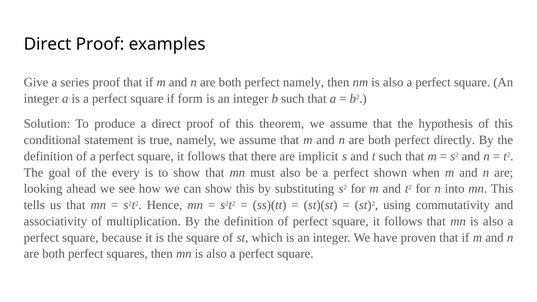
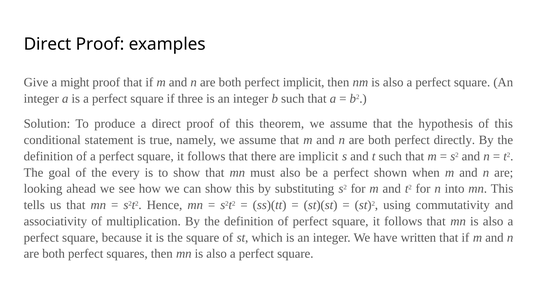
series: series -> might (75, 82)
perfect namely: namely -> implicit (304, 82)
form: form -> three (190, 99)
proven: proven -> written (418, 238)
